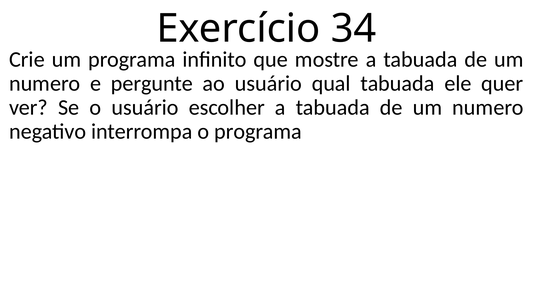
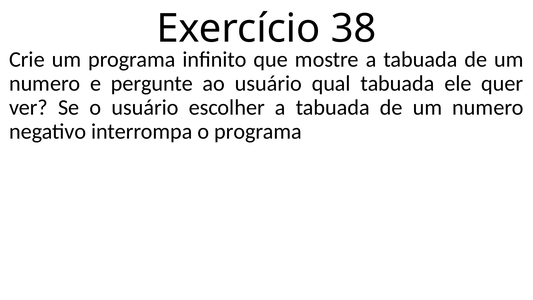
34: 34 -> 38 (354, 29)
